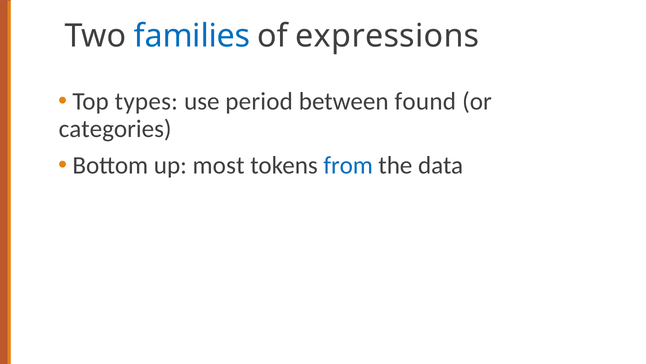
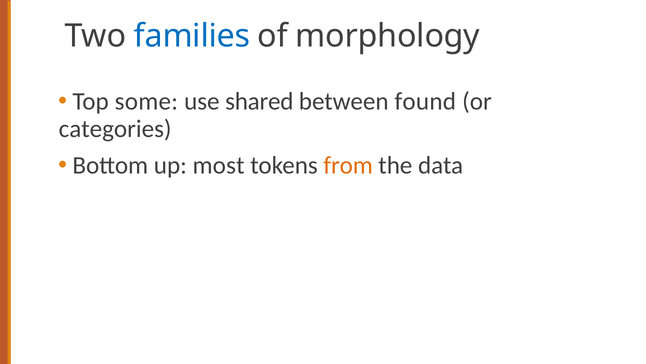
expressions: expressions -> morphology (388, 36)
types: types -> some (146, 101)
period: period -> shared (259, 101)
from colour: blue -> orange (348, 165)
